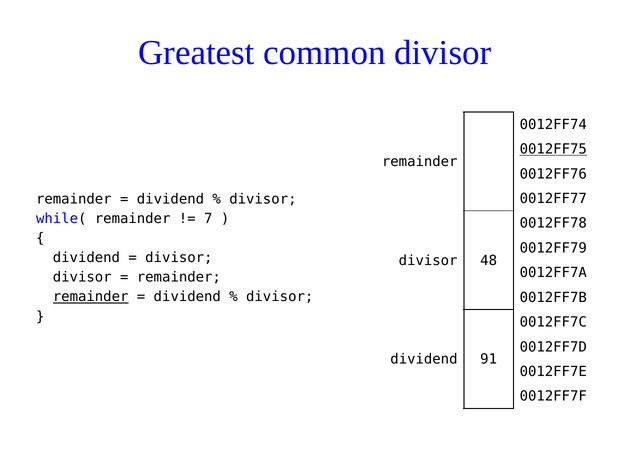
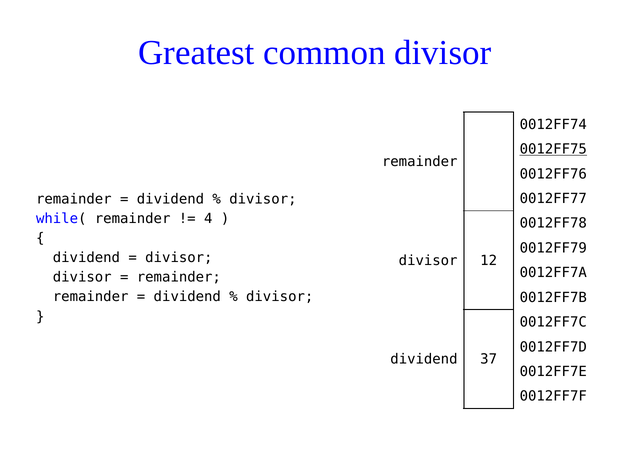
7: 7 -> 4 (208, 219)
48: 48 -> 12 (489, 261)
remainder underline: present -> none (91, 297)
91: 91 -> 37 (489, 360)
